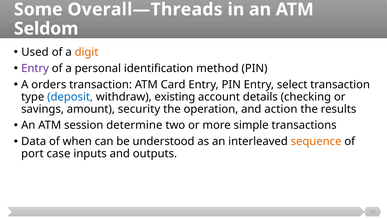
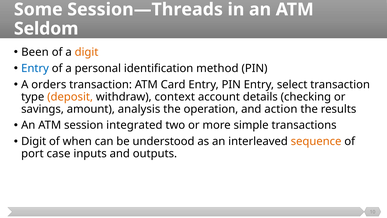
Overall—Threads: Overall—Threads -> Session—Threads (145, 9)
Used: Used -> Been (35, 52)
Entry colour: purple -> blue (35, 68)
deposit colour: blue -> orange (70, 97)
existing: existing -> context (175, 97)
security: security -> analysis (139, 109)
determine: determine -> integrated (134, 125)
Data: Data -> Digit (34, 141)
